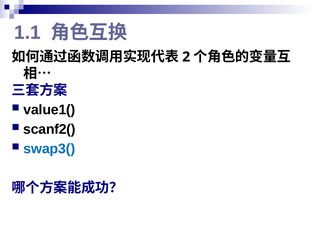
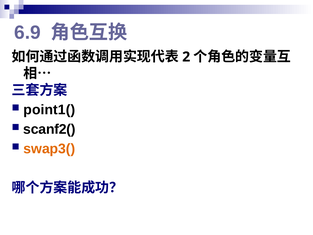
1.1: 1.1 -> 6.9 (28, 33)
value1(: value1( -> point1( (49, 110)
swap3( colour: blue -> orange (49, 149)
